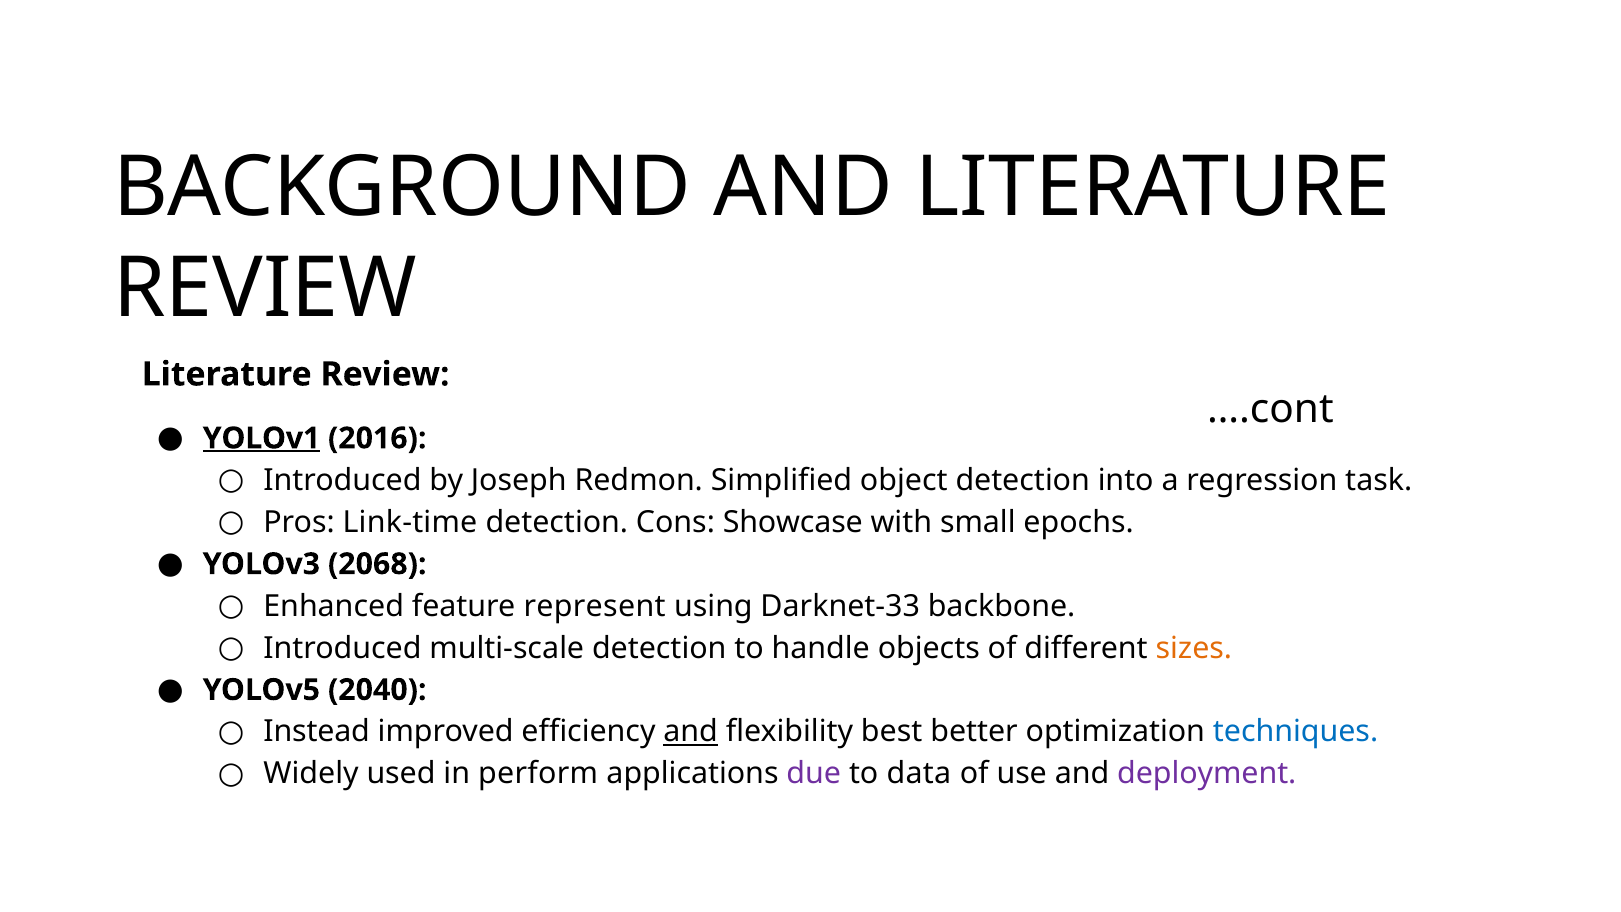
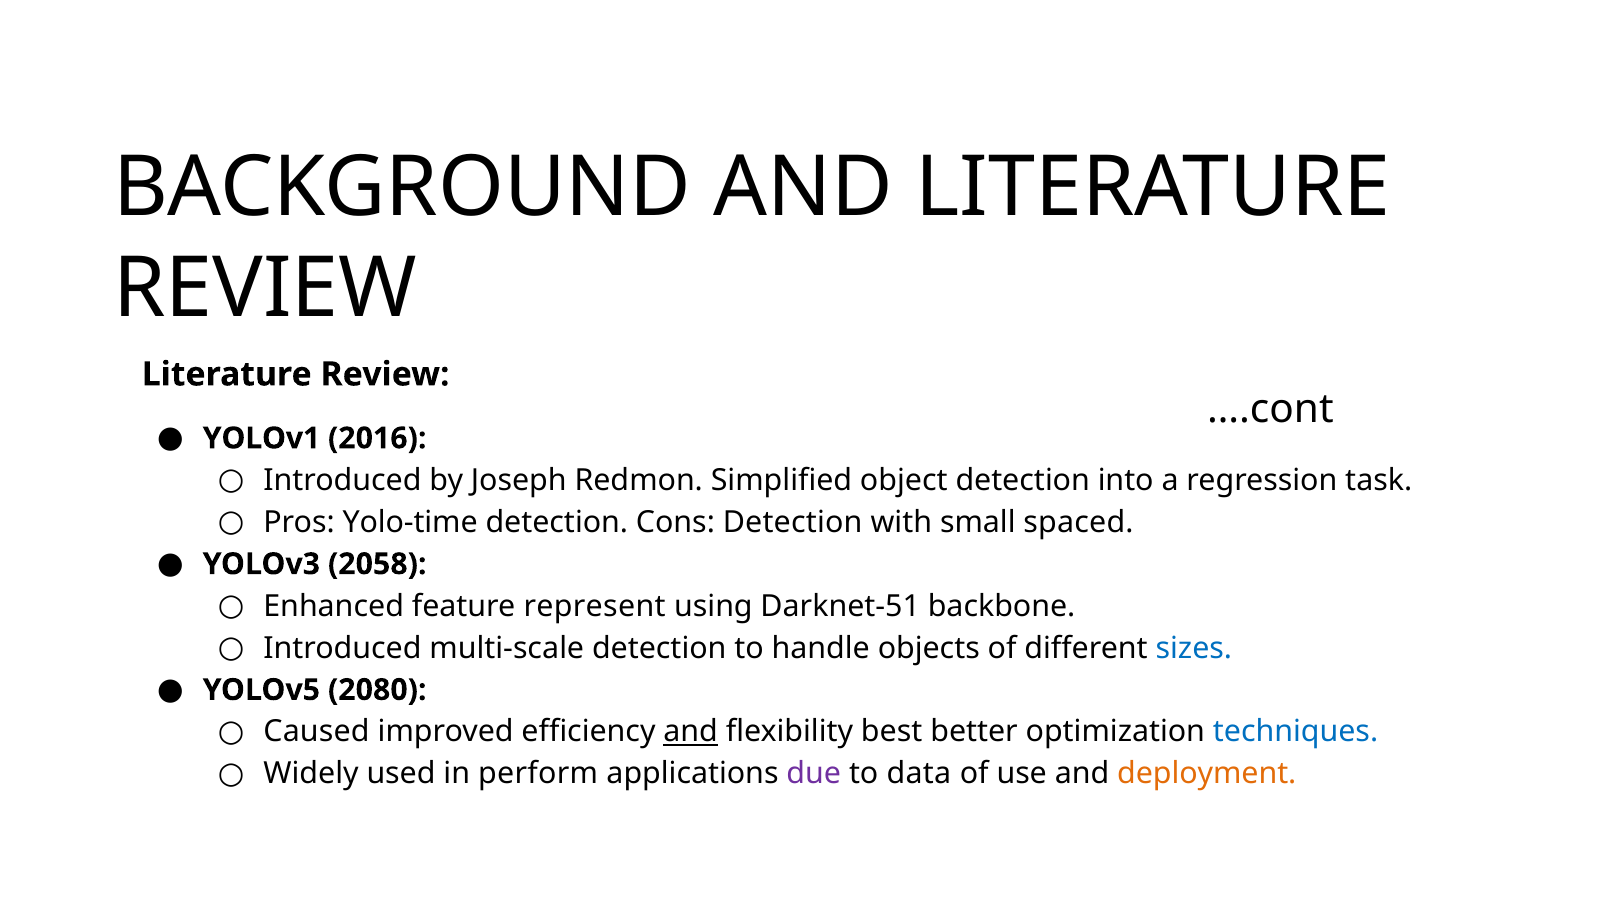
YOLOv1 underline: present -> none (261, 438)
Link-time: Link-time -> Yolo-time (410, 522)
Cons Showcase: Showcase -> Detection (793, 522)
epochs: epochs -> spaced (1079, 522)
2068: 2068 -> 2058 (377, 564)
Darknet-33: Darknet-33 -> Darknet-51 (840, 606)
sizes colour: orange -> blue (1194, 648)
2040: 2040 -> 2080 (377, 690)
Instead: Instead -> Caused (317, 732)
deployment colour: purple -> orange (1207, 774)
